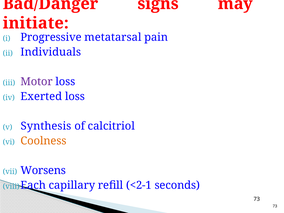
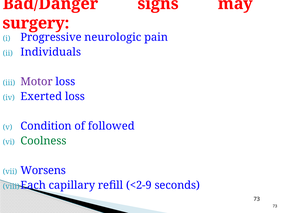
initiate: initiate -> surgery (36, 23)
metatarsal: metatarsal -> neurologic (113, 37)
Synthesis: Synthesis -> Condition (46, 126)
calcitriol: calcitriol -> followed (111, 126)
Coolness colour: orange -> green (43, 141)
<2-1: <2-1 -> <2-9 (139, 185)
